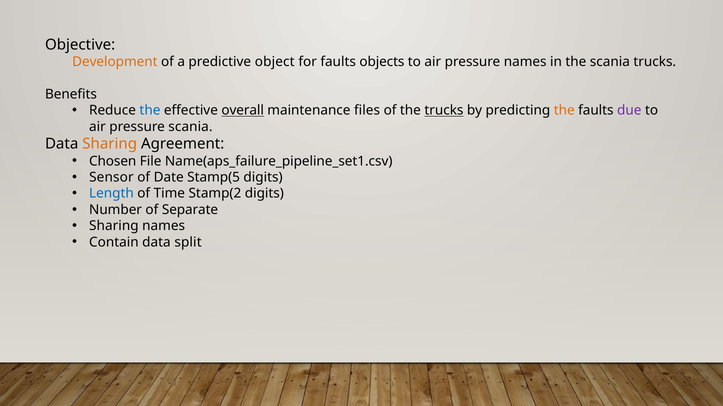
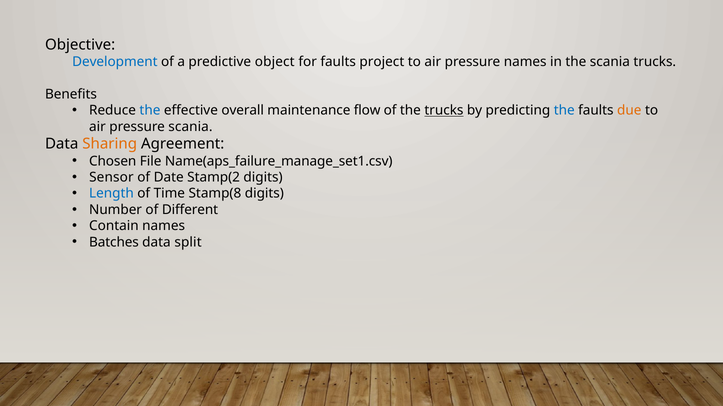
Development colour: orange -> blue (115, 62)
objects: objects -> project (382, 62)
overall underline: present -> none (243, 111)
files: files -> flow (367, 111)
the colour: orange -> blue (564, 111)
due colour: purple -> orange (629, 111)
Name(aps_failure_pipeline_set1.csv: Name(aps_failure_pipeline_set1.csv -> Name(aps_failure_manage_set1.csv (279, 161)
Stamp(5: Stamp(5 -> Stamp(2 (214, 178)
Stamp(2: Stamp(2 -> Stamp(8 (215, 194)
Separate: Separate -> Different (190, 210)
Sharing: Sharing -> Contain (114, 226)
Contain: Contain -> Batches (114, 243)
